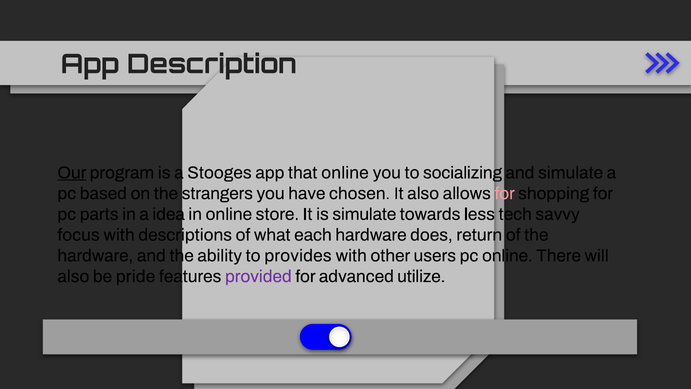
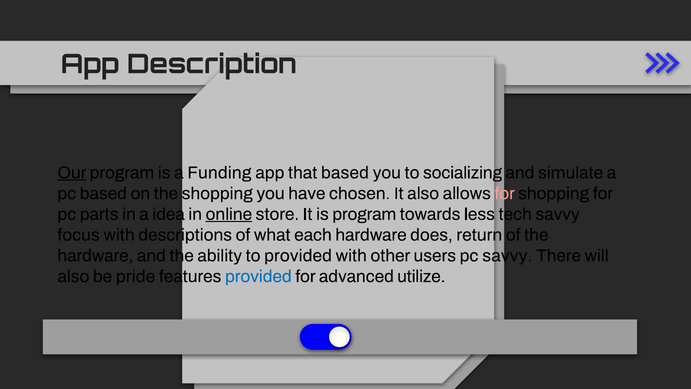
Stooges: Stooges -> Funding (219, 173)
that online: online -> based (345, 173)
the strangers: strangers -> shopping (217, 193)
online underline: none -> present (229, 214)
is simulate: simulate -> program (364, 214)
to provides: provides -> provided (298, 255)
pc online: online -> savvy (507, 255)
provided colour: purple -> blue (258, 276)
